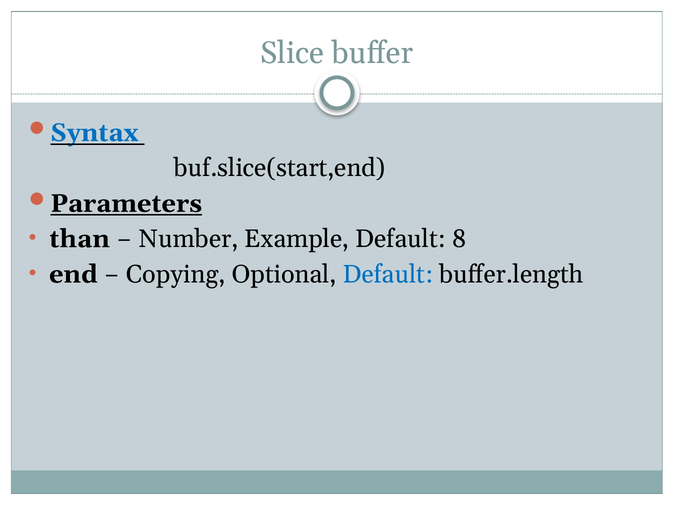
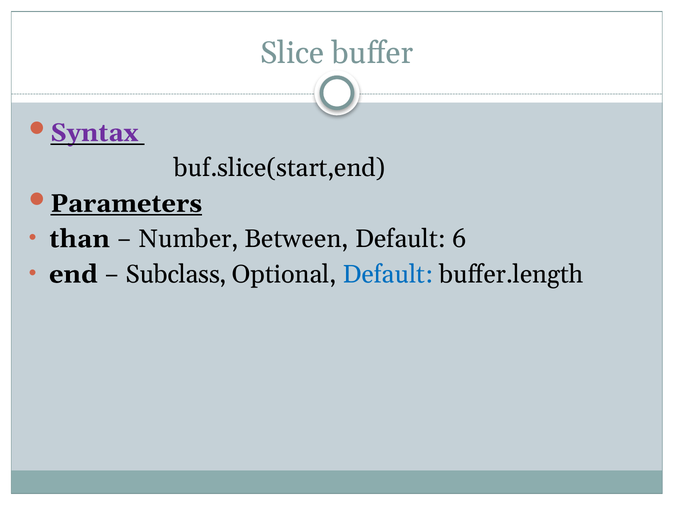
Syntax colour: blue -> purple (94, 133)
Example: Example -> Between (297, 239)
8: 8 -> 6 (459, 239)
Copying: Copying -> Subclass (176, 275)
